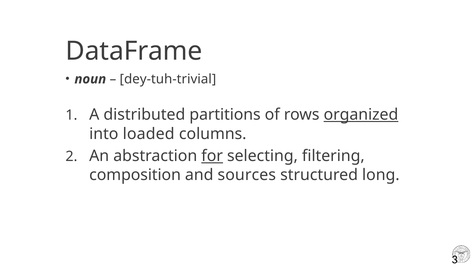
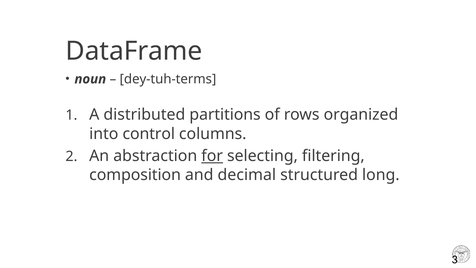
dey-tuh-trivial: dey-tuh-trivial -> dey-tuh-terms (168, 79)
organized underline: present -> none (361, 115)
loaded: loaded -> control (149, 134)
sources: sources -> decimal (247, 175)
